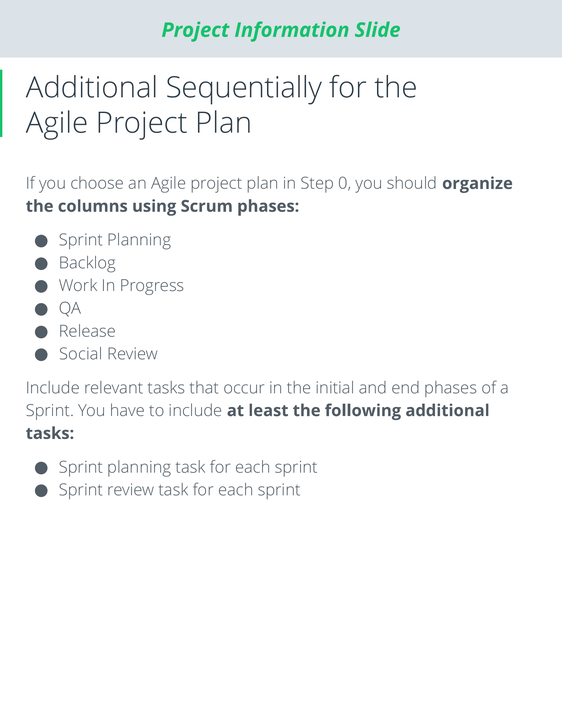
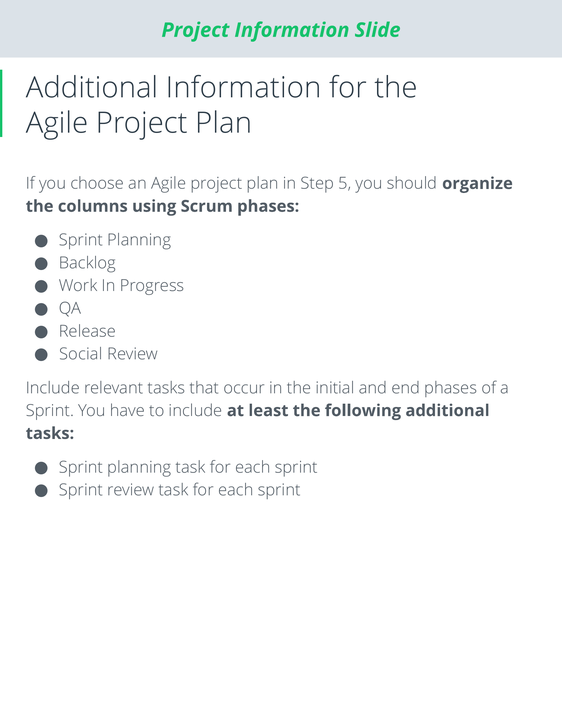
Additional Sequentially: Sequentially -> Information (244, 88)
0: 0 -> 5 (345, 184)
